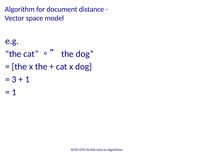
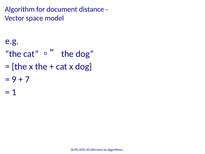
3: 3 -> 9 (14, 79)
1: 1 -> 7 (27, 79)
